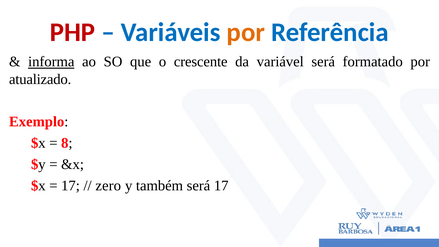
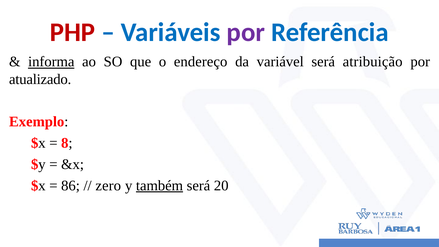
por colour: orange -> purple (246, 32)
crescente: crescente -> endereço (201, 62)
formatado: formatado -> atribuição (373, 62)
17: 17 -> 86 (71, 185)
também underline: none -> present (160, 185)
será 17: 17 -> 20 (221, 185)
